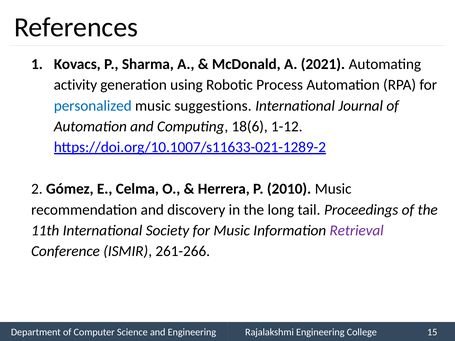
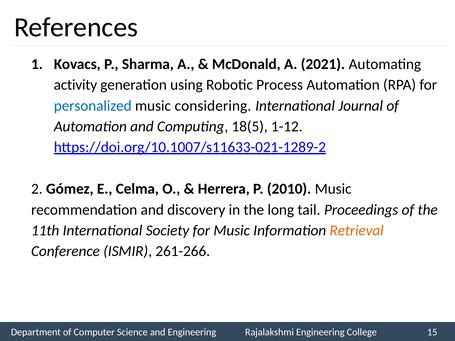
suggestions: suggestions -> considering (213, 106)
18(6: 18(6 -> 18(5 (250, 127)
Retrieval colour: purple -> orange (357, 231)
